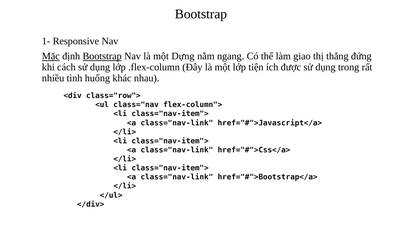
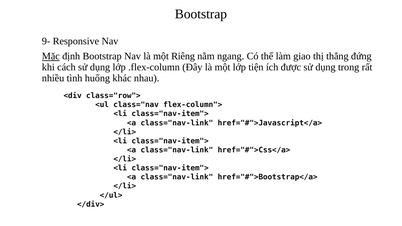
1-: 1- -> 9- (46, 41)
Bootstrap underline: present -> none (102, 56)
Dựng: Dựng -> Riêng (183, 56)
